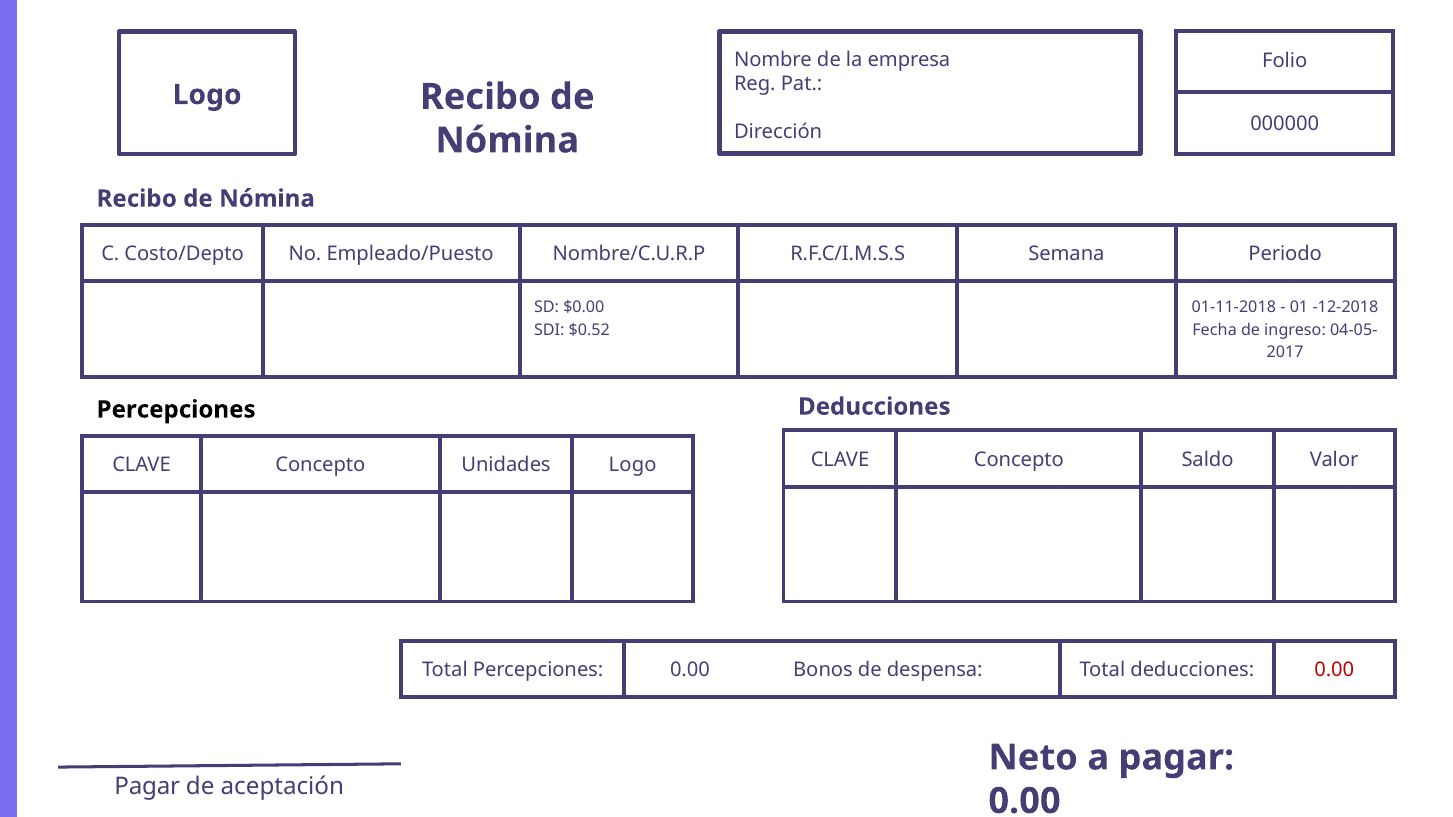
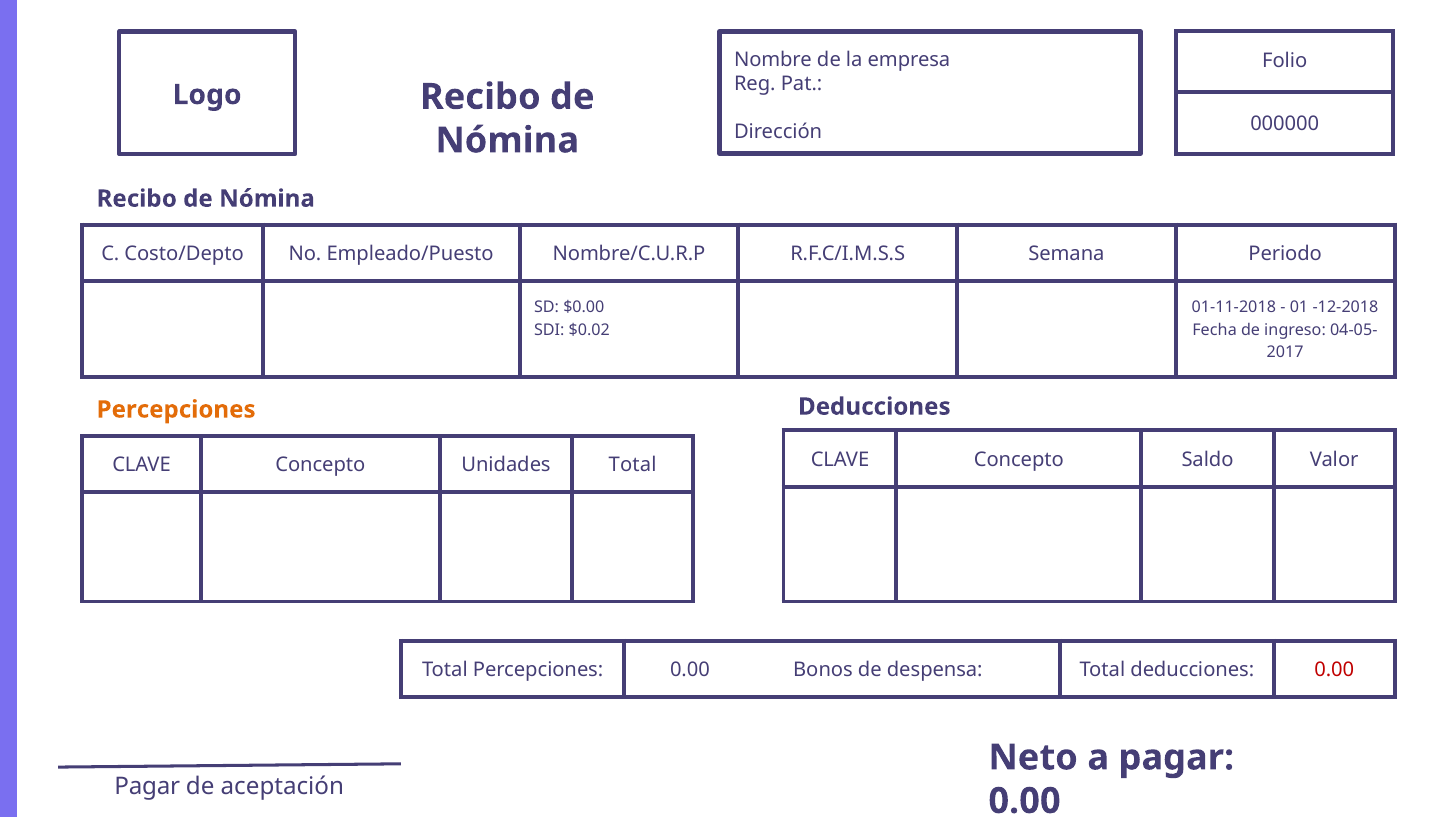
$0.52: $0.52 -> $0.02 (589, 330)
Percepciones colour: black -> orange (176, 410)
Unidades Logo: Logo -> Total (633, 466)
